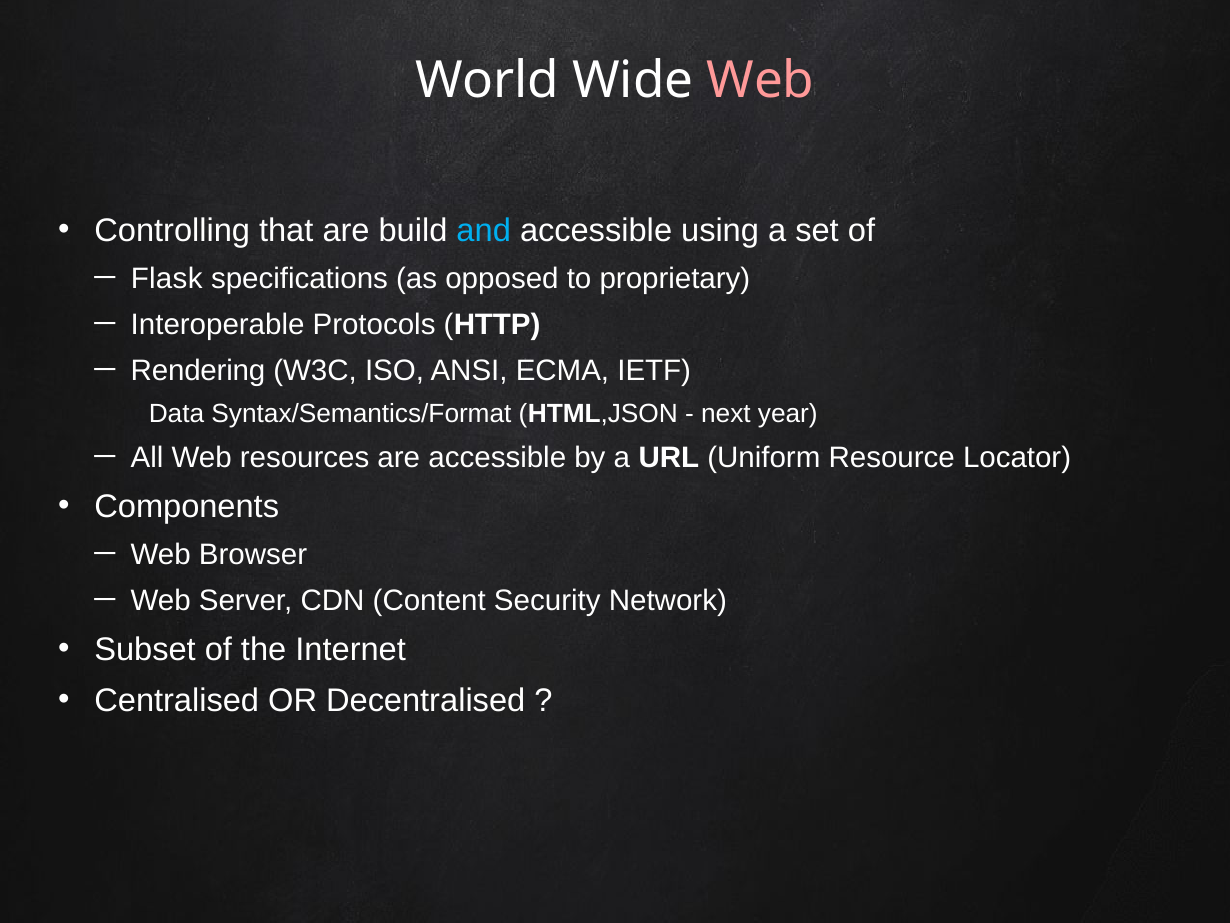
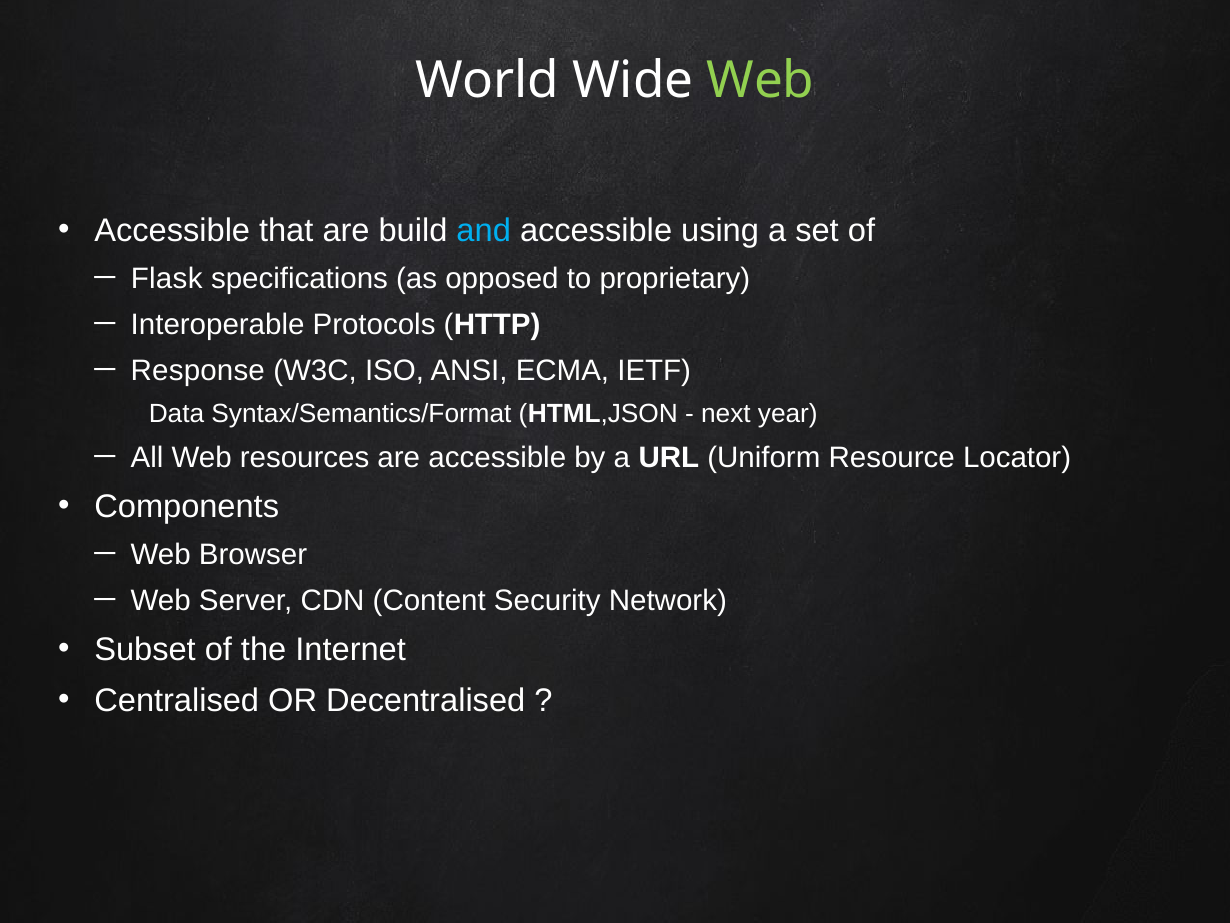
Web colour: pink -> light green (761, 80)
Controlling: Controlling -> Accessible (172, 231)
Rendering: Rendering -> Response (198, 371)
